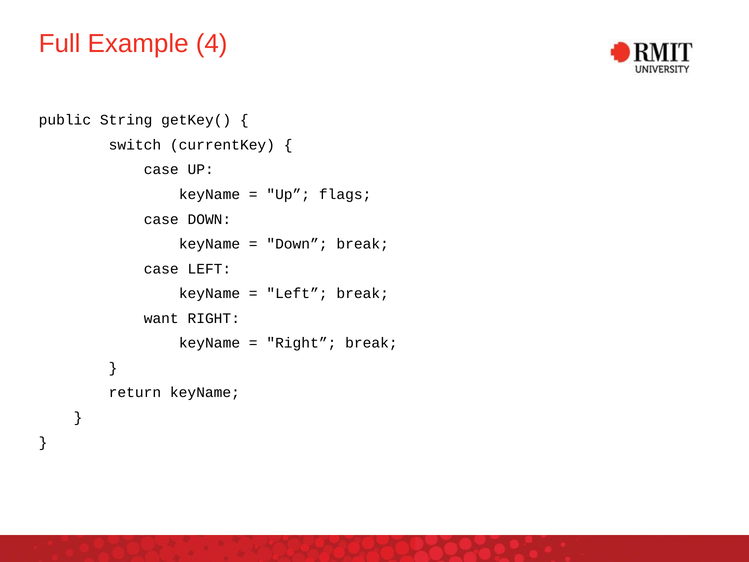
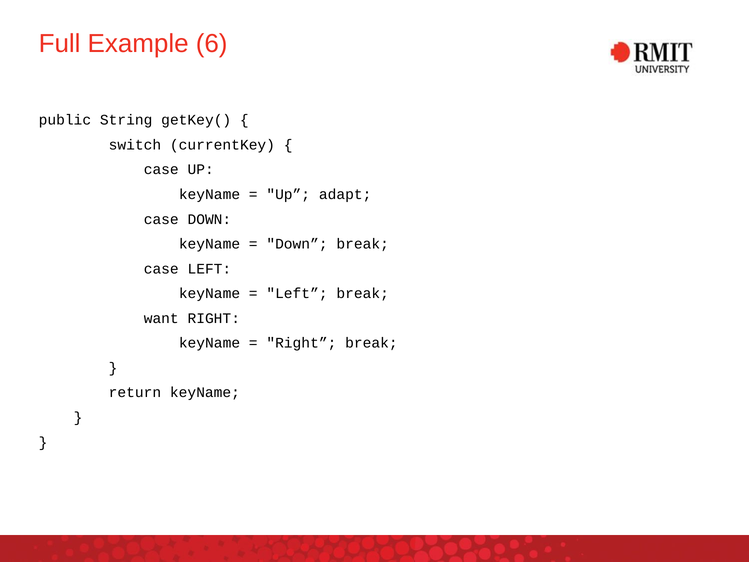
4: 4 -> 6 (212, 44)
flags: flags -> adapt (345, 194)
